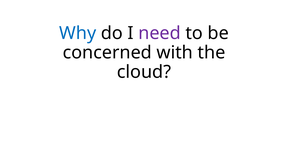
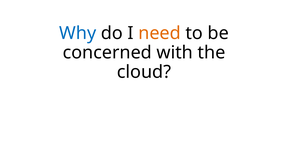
need colour: purple -> orange (160, 33)
